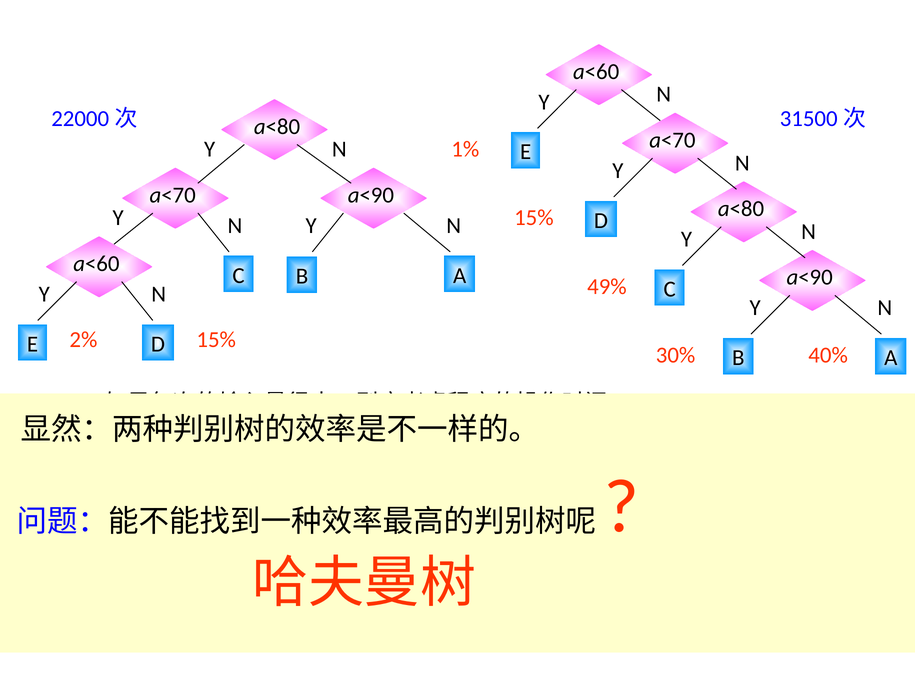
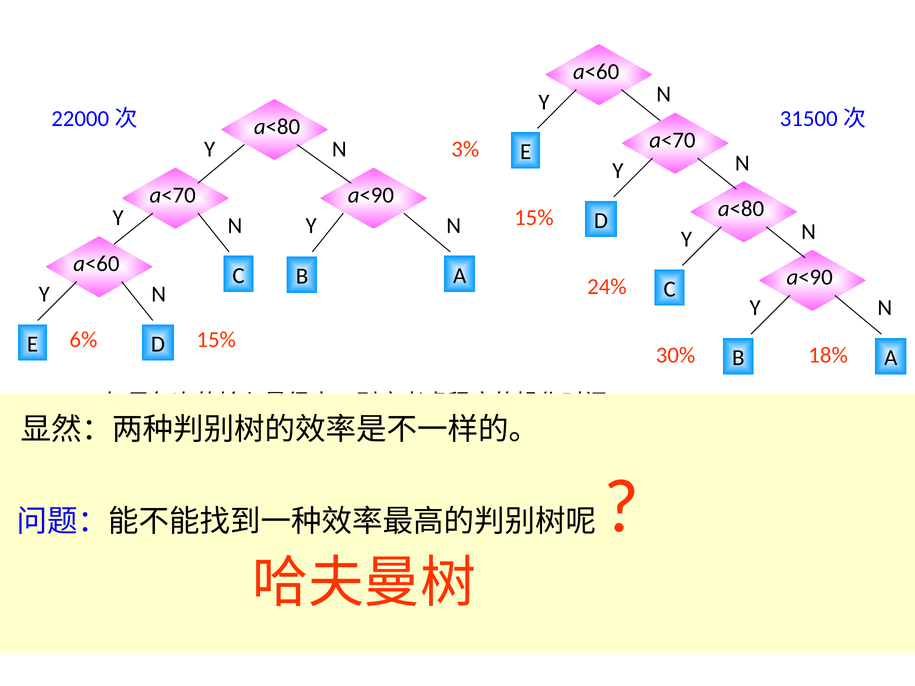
1%: 1% -> 3% (465, 149)
49%: 49% -> 24% (607, 287)
2%: 2% -> 6% (83, 340)
40%: 40% -> 18% (828, 355)
